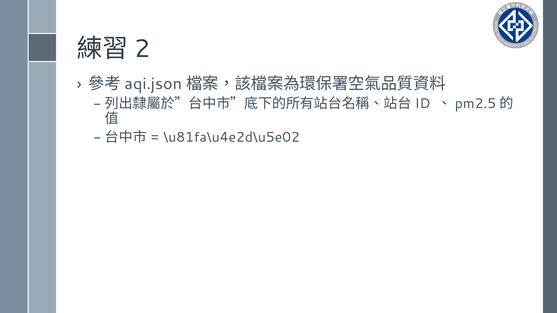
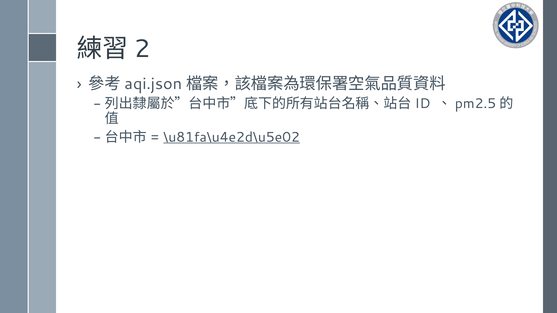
\u81fa\u4e2d\u5e02 underline: none -> present (232, 137)
